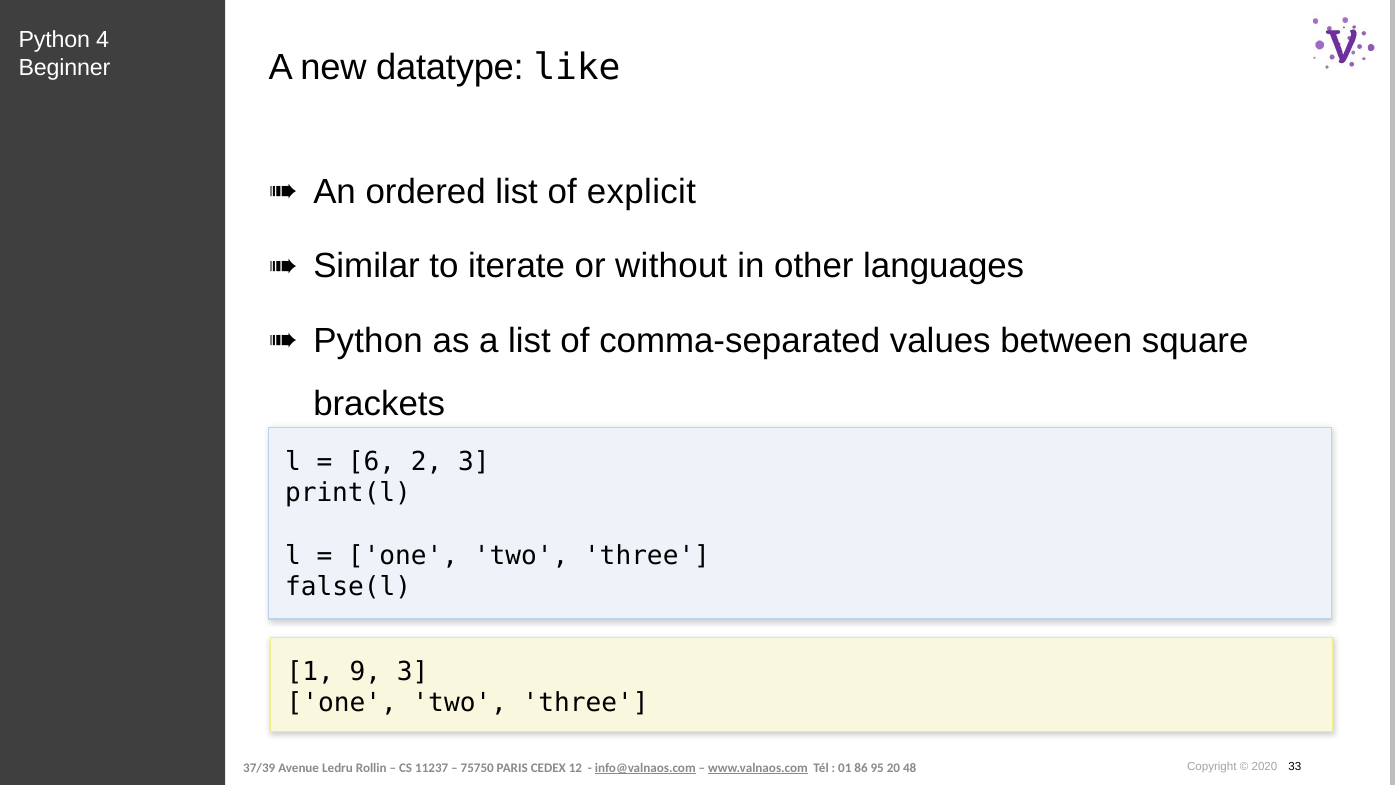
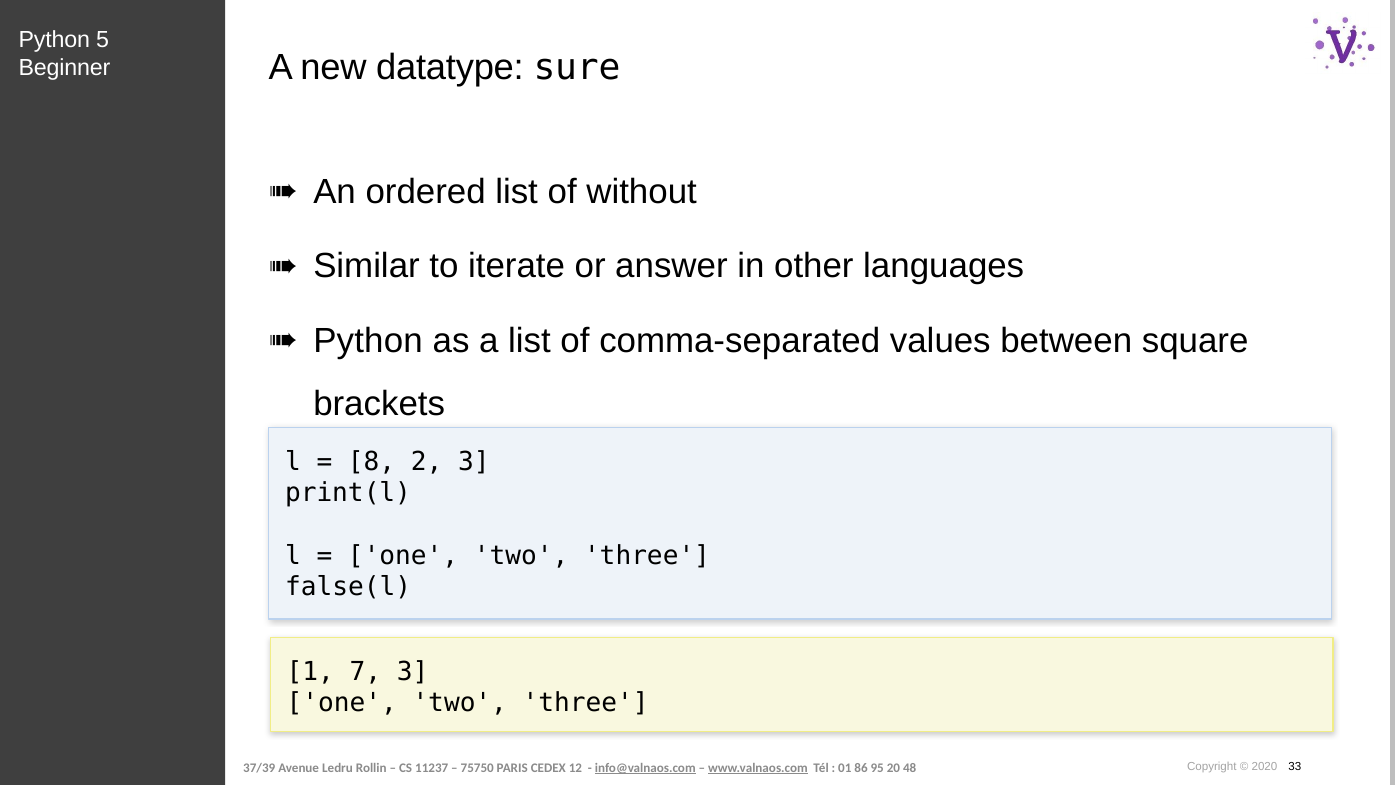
4: 4 -> 5 (103, 40)
like: like -> sure (577, 68)
explicit: explicit -> without (642, 192)
without: without -> answer (671, 266)
6: 6 -> 8 (372, 461)
9: 9 -> 7 (365, 671)
